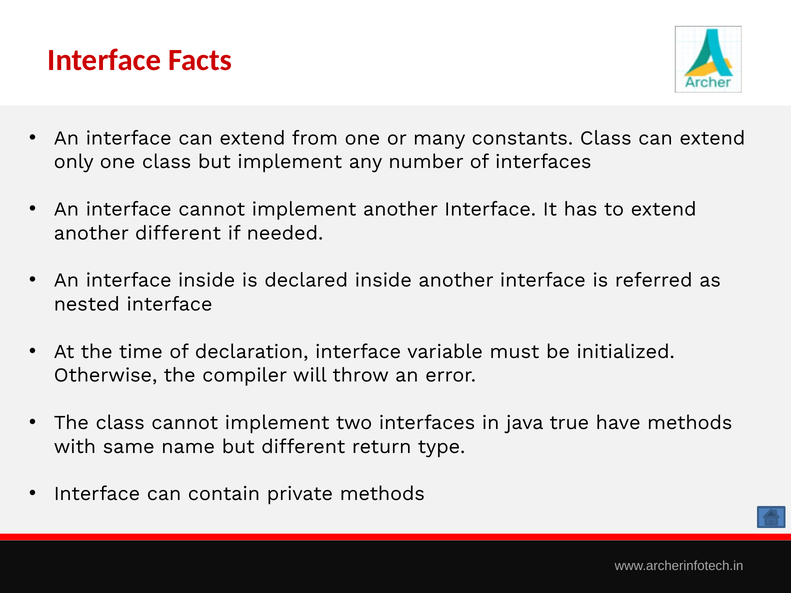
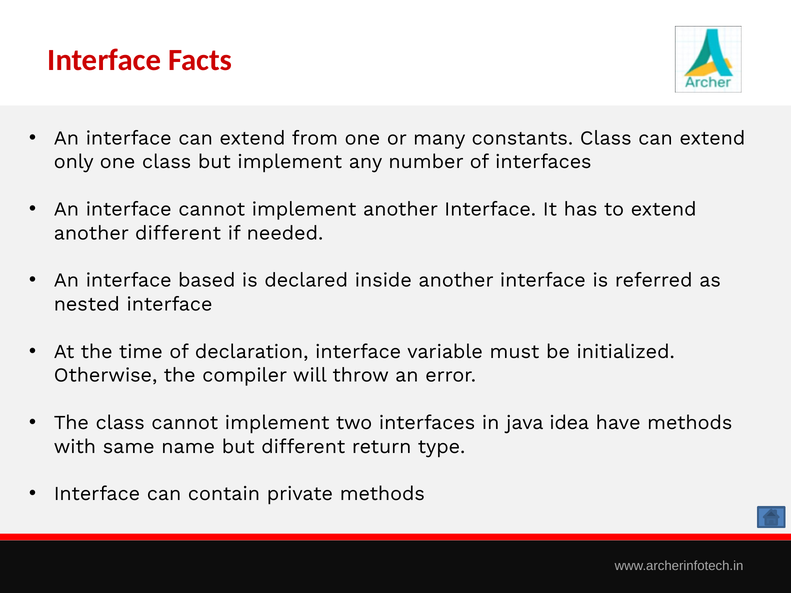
interface inside: inside -> based (207, 281)
true: true -> idea (569, 423)
